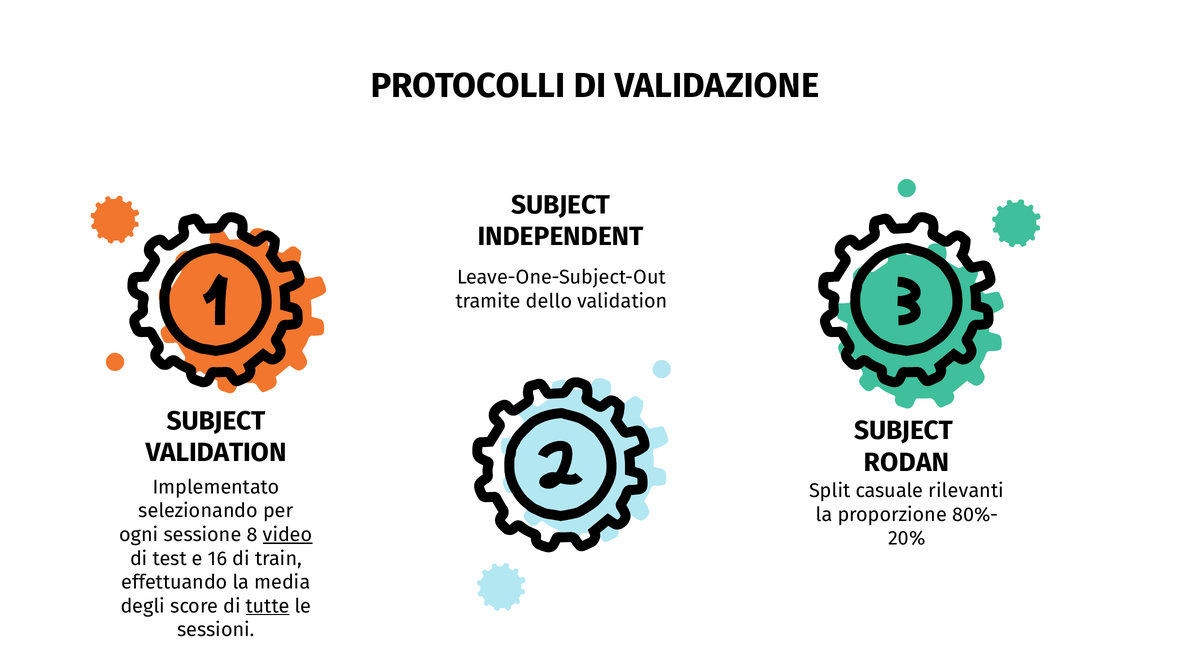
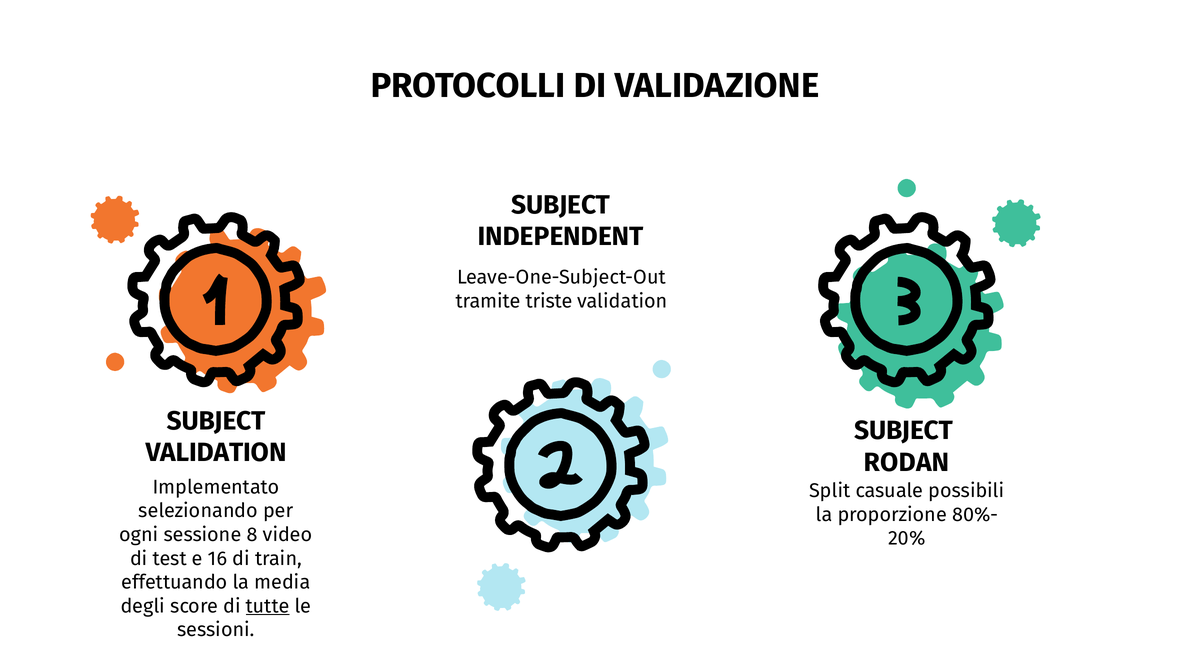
dello: dello -> triste (549, 301)
rilevanti: rilevanti -> possibili (966, 491)
video underline: present -> none (288, 535)
